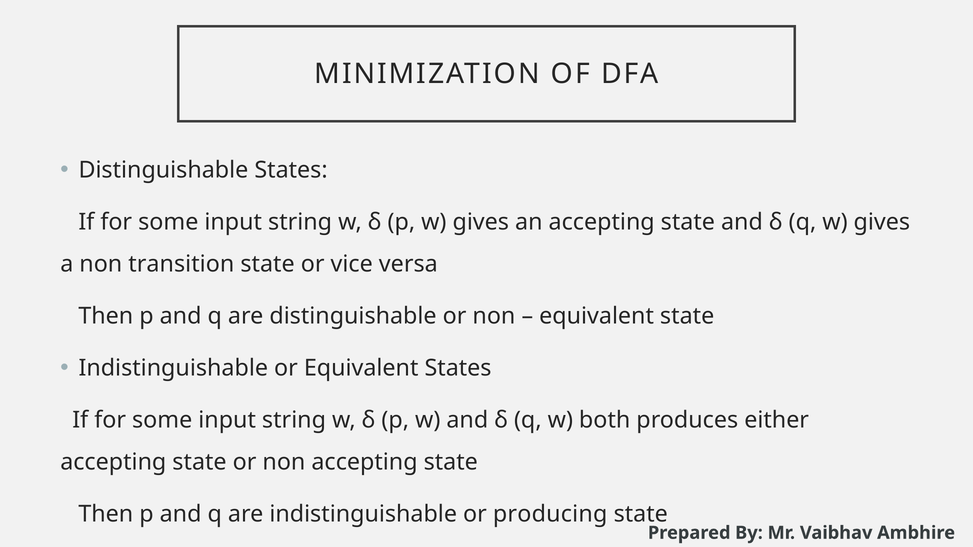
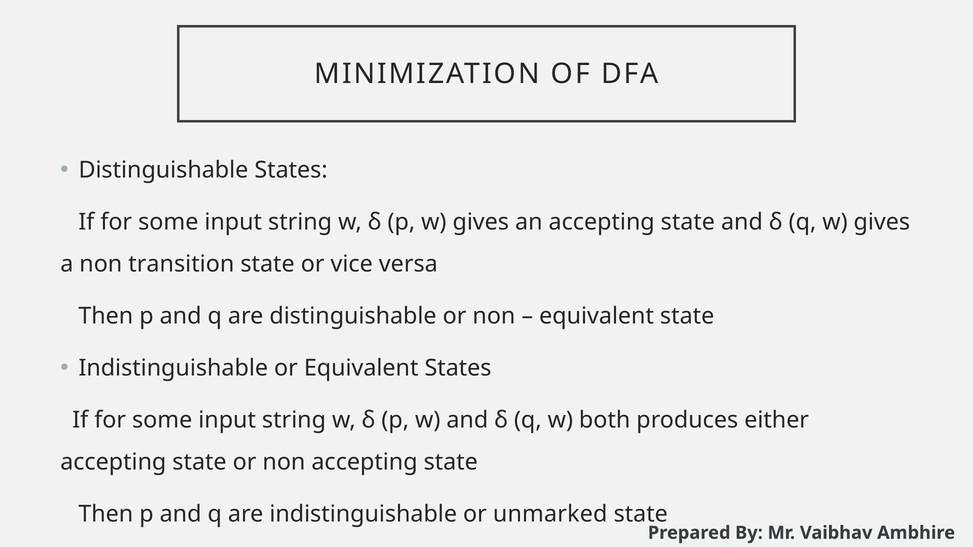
producing: producing -> unmarked (550, 514)
